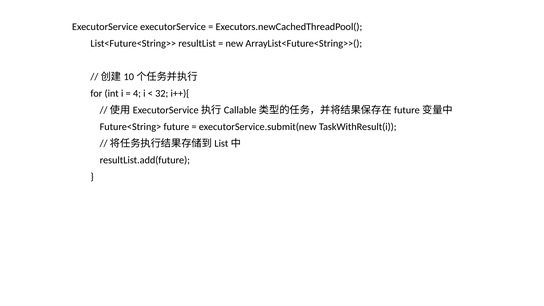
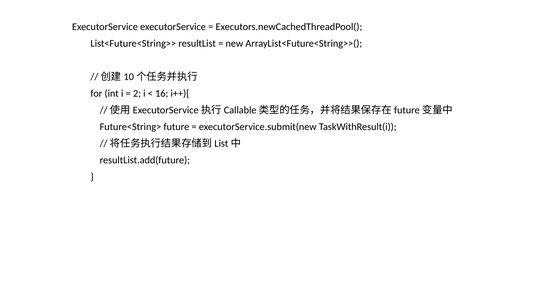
4: 4 -> 2 (137, 93)
32: 32 -> 16 (162, 93)
